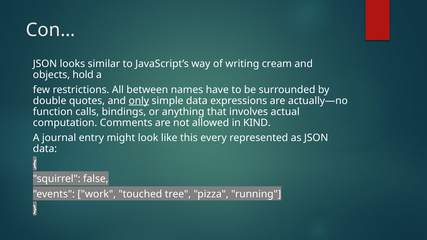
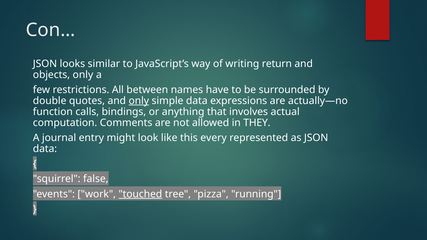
cream: cream -> return (277, 64)
objects hold: hold -> only (83, 75)
KIND: KIND -> THEY (257, 123)
touched underline: none -> present (140, 194)
